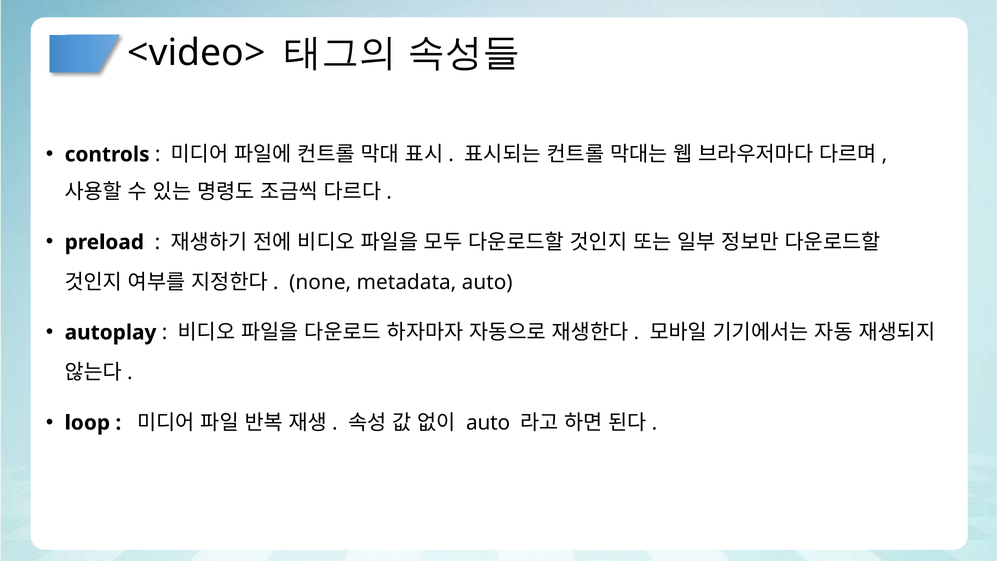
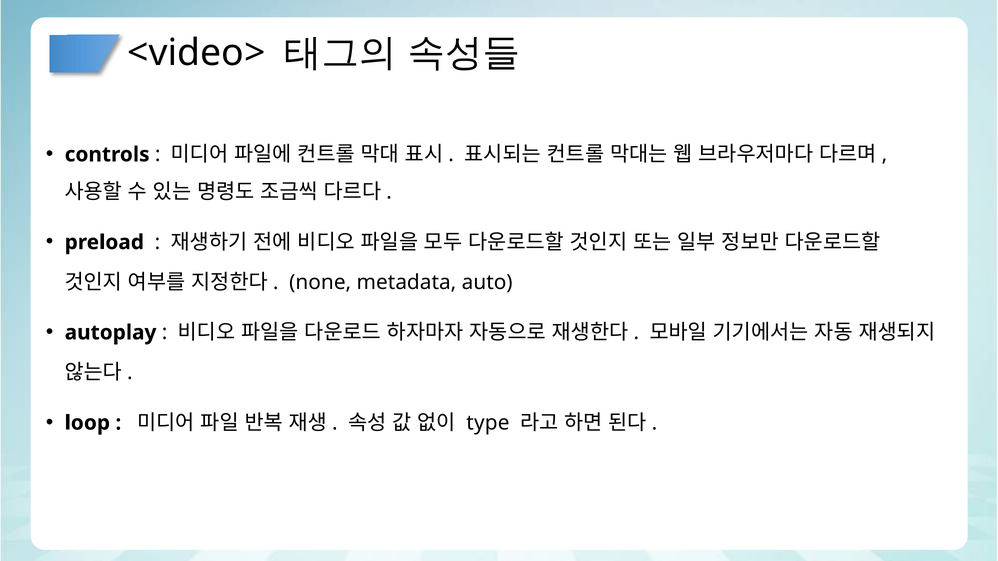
auto: auto -> type (488, 423)
